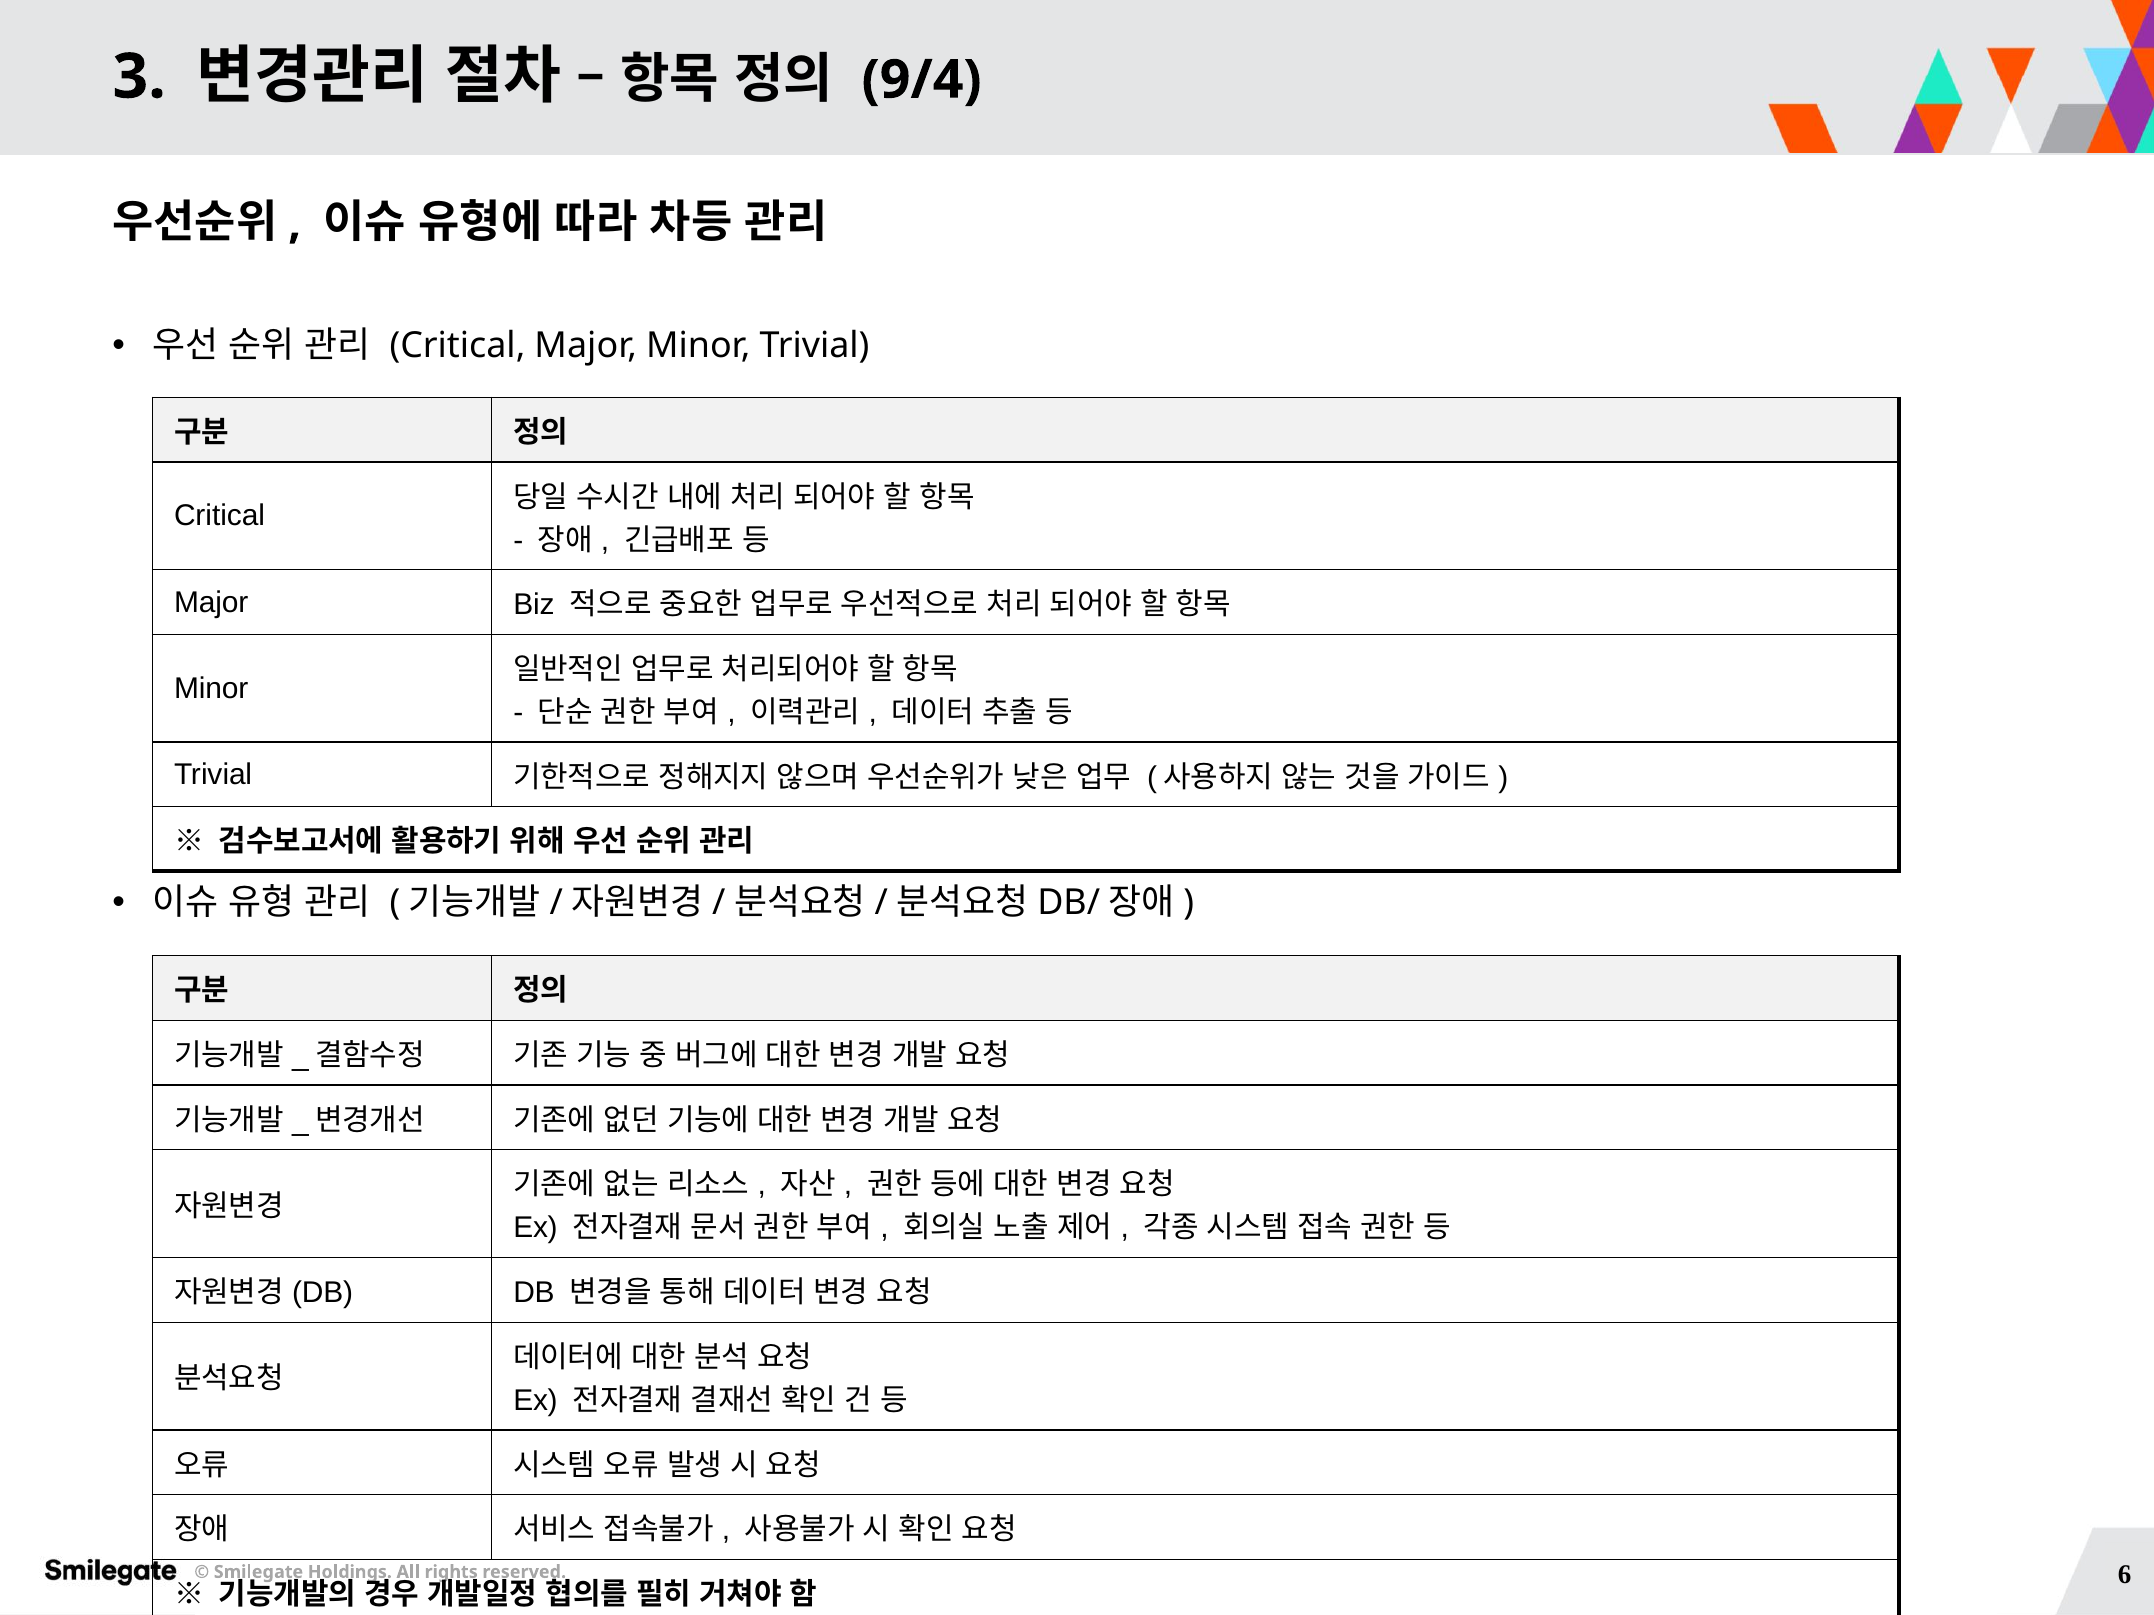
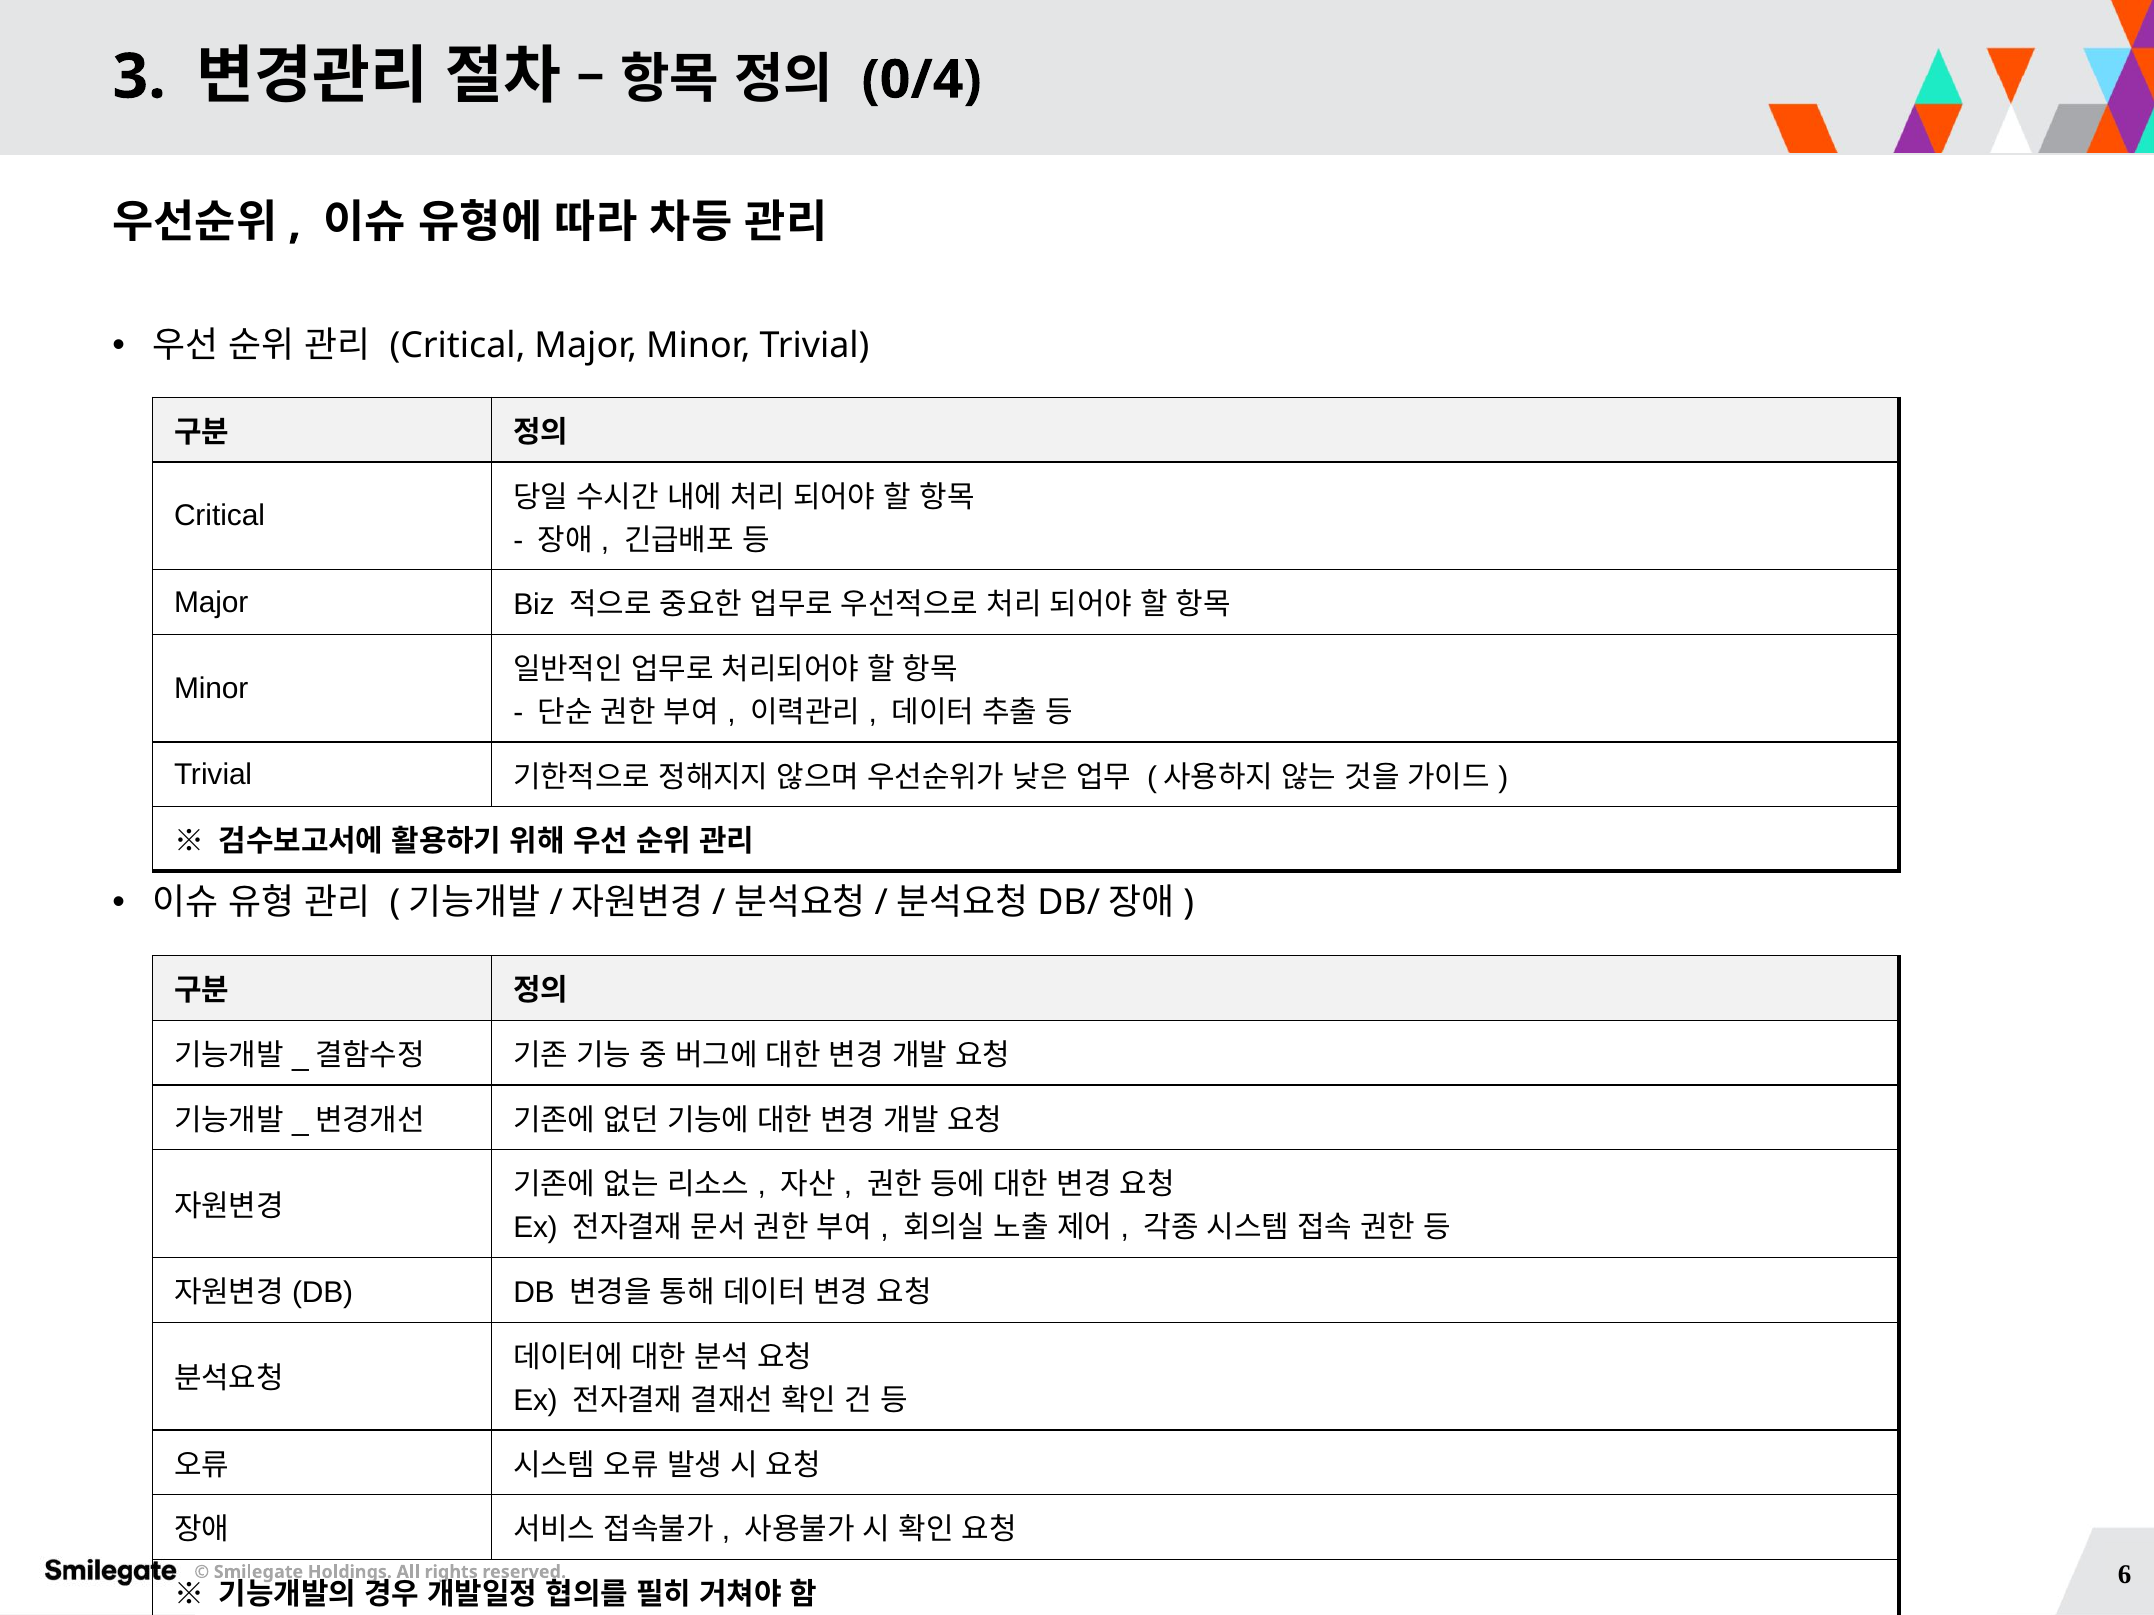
9/4: 9/4 -> 0/4 (922, 80)
